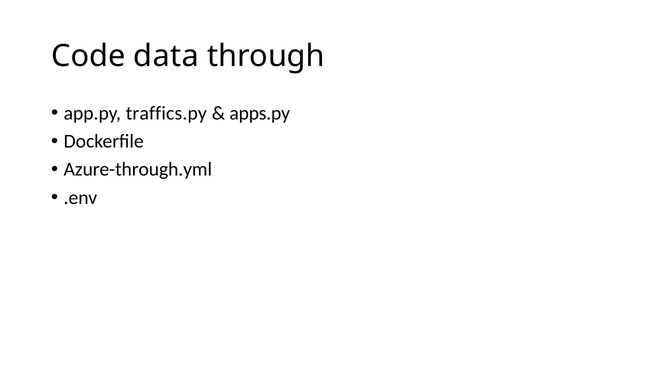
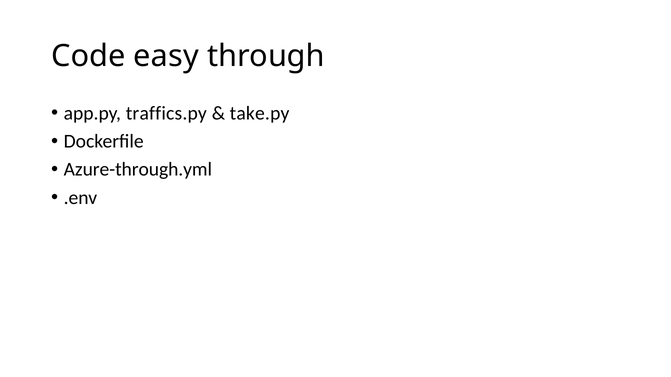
data: data -> easy (166, 56)
apps.py: apps.py -> take.py (260, 113)
